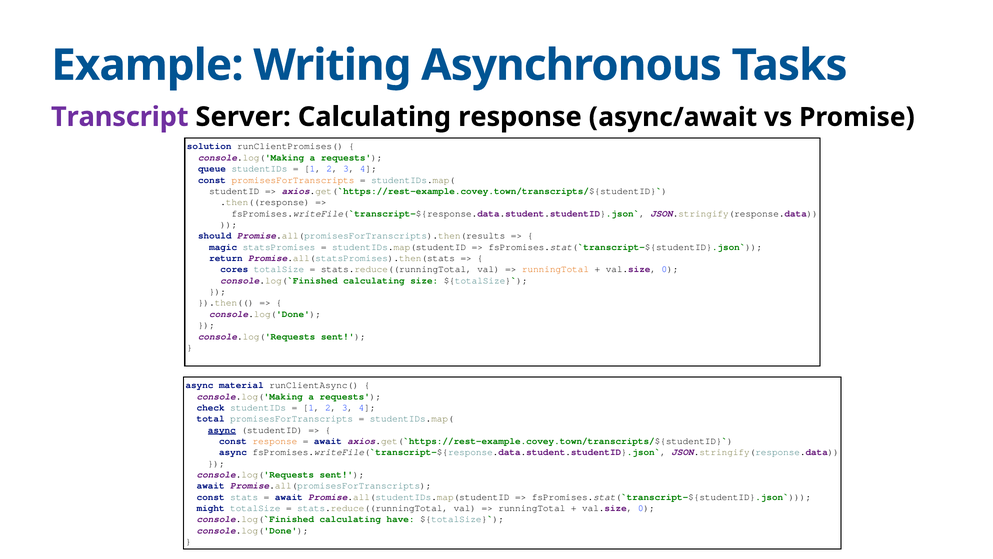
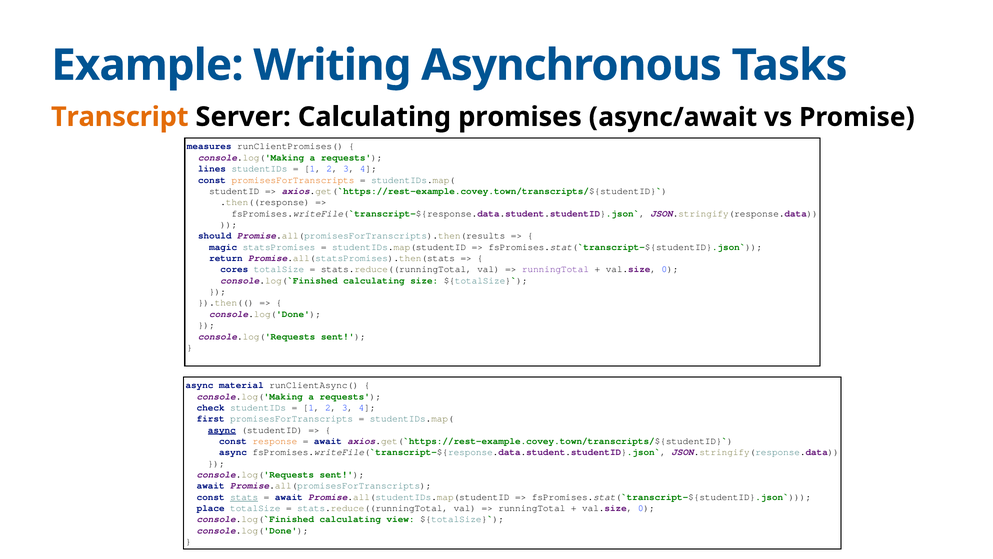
Transcript colour: purple -> orange (120, 117)
Calculating response: response -> promises (520, 117)
solution: solution -> measures (209, 146)
queue: queue -> lines (212, 169)
runningTotal colour: orange -> purple (555, 269)
total: total -> first (211, 418)
stats underline: none -> present (244, 497)
might: might -> place (211, 508)
have: have -> view (401, 519)
